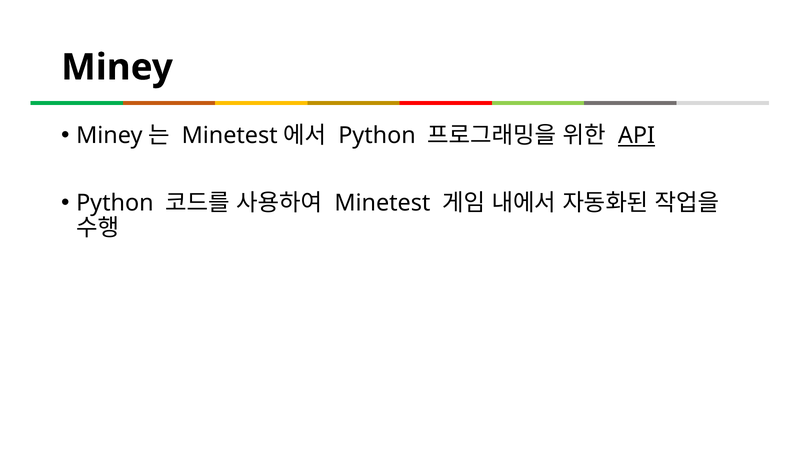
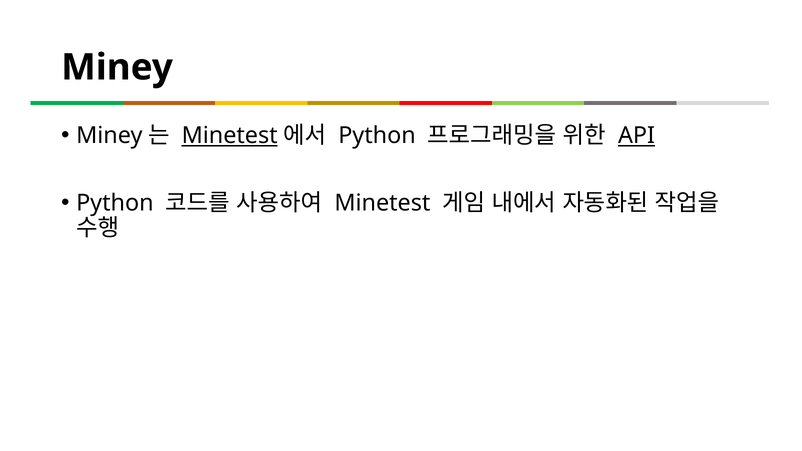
Minetest underline: none -> present (230, 136)
